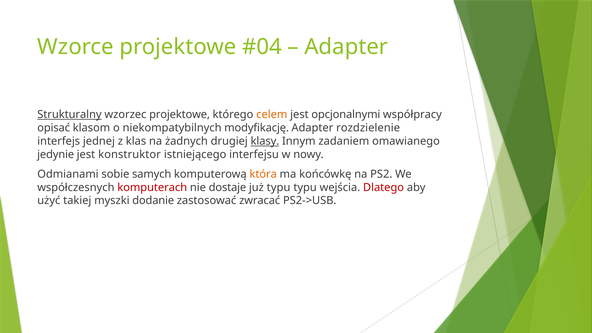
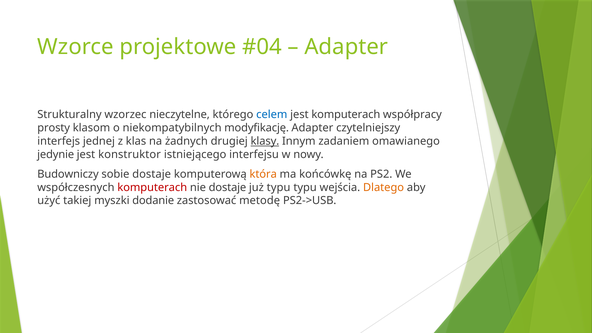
Strukturalny underline: present -> none (69, 115)
wzorzec projektowe: projektowe -> nieczytelne (180, 115)
celem colour: orange -> blue (272, 115)
jest opcjonalnymi: opcjonalnymi -> komputerach (346, 115)
opisać: opisać -> prosty (54, 128)
rozdzielenie: rozdzielenie -> czytelniejszy (368, 128)
Odmianami: Odmianami -> Budowniczy (68, 174)
sobie samych: samych -> dostaje (152, 174)
Dlatego colour: red -> orange (384, 187)
zwracać: zwracać -> metodę (260, 201)
